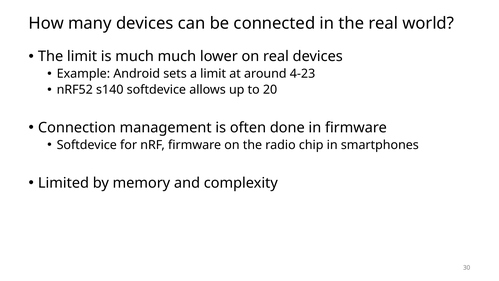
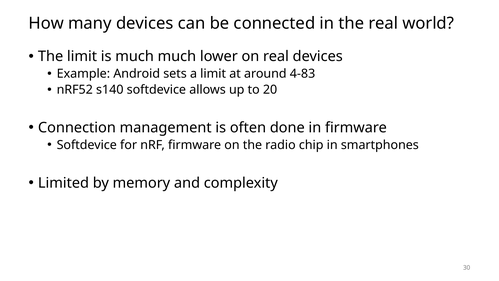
4-23: 4-23 -> 4-83 (303, 74)
